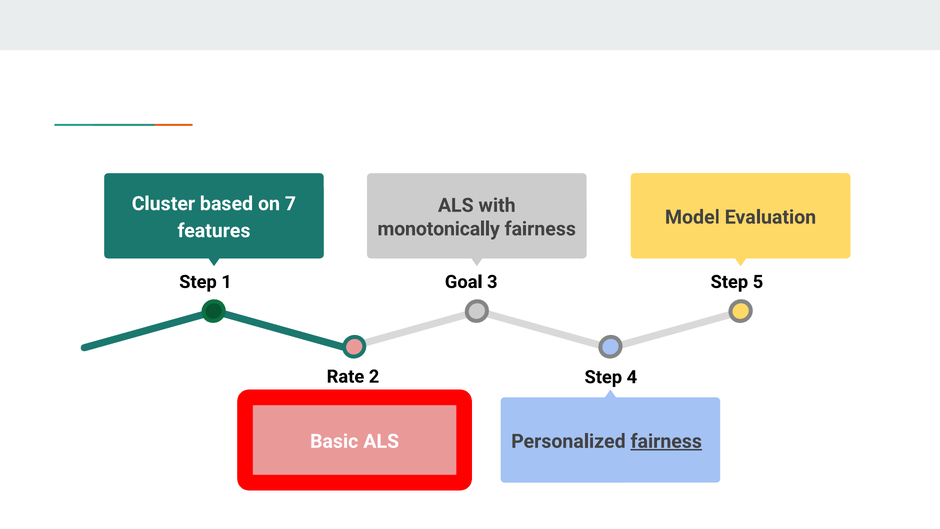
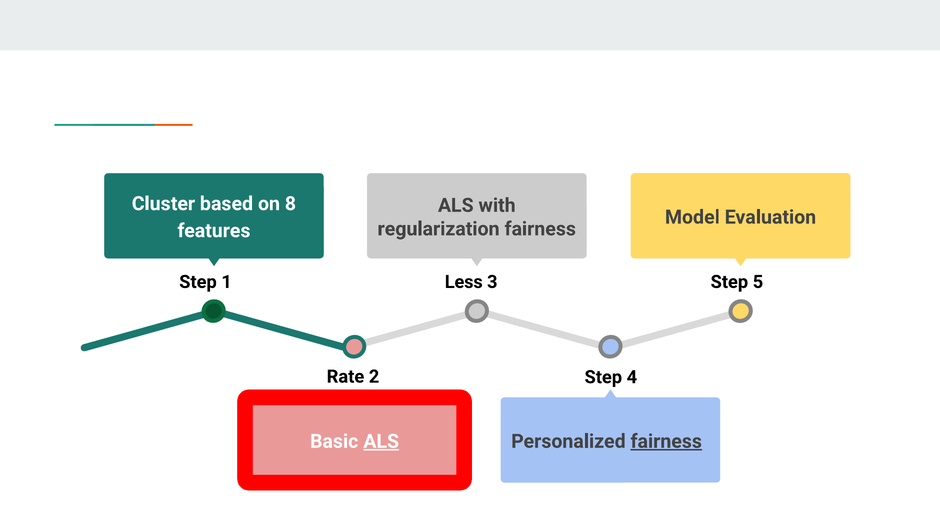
7: 7 -> 8 (290, 204)
monotonically: monotonically -> regularization (439, 229)
Goal: Goal -> Less (464, 282)
ALS underline: none -> present (381, 441)
